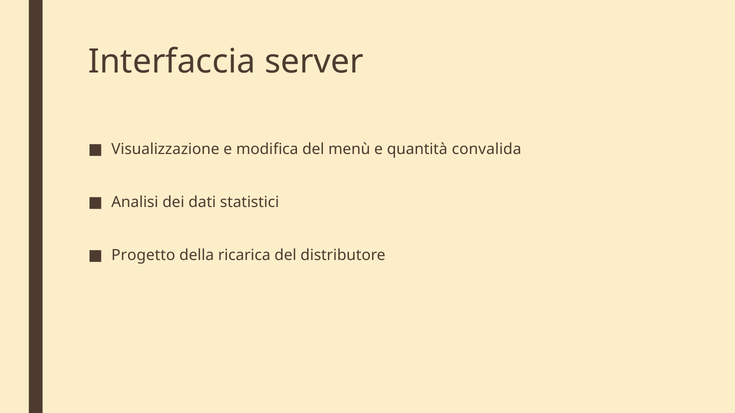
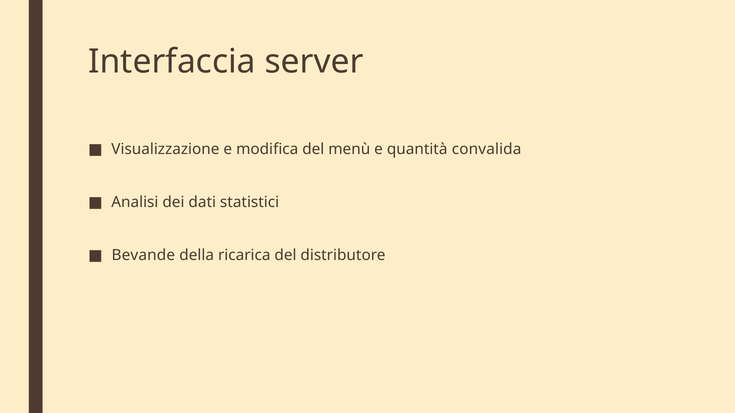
Progetto: Progetto -> Bevande (143, 255)
